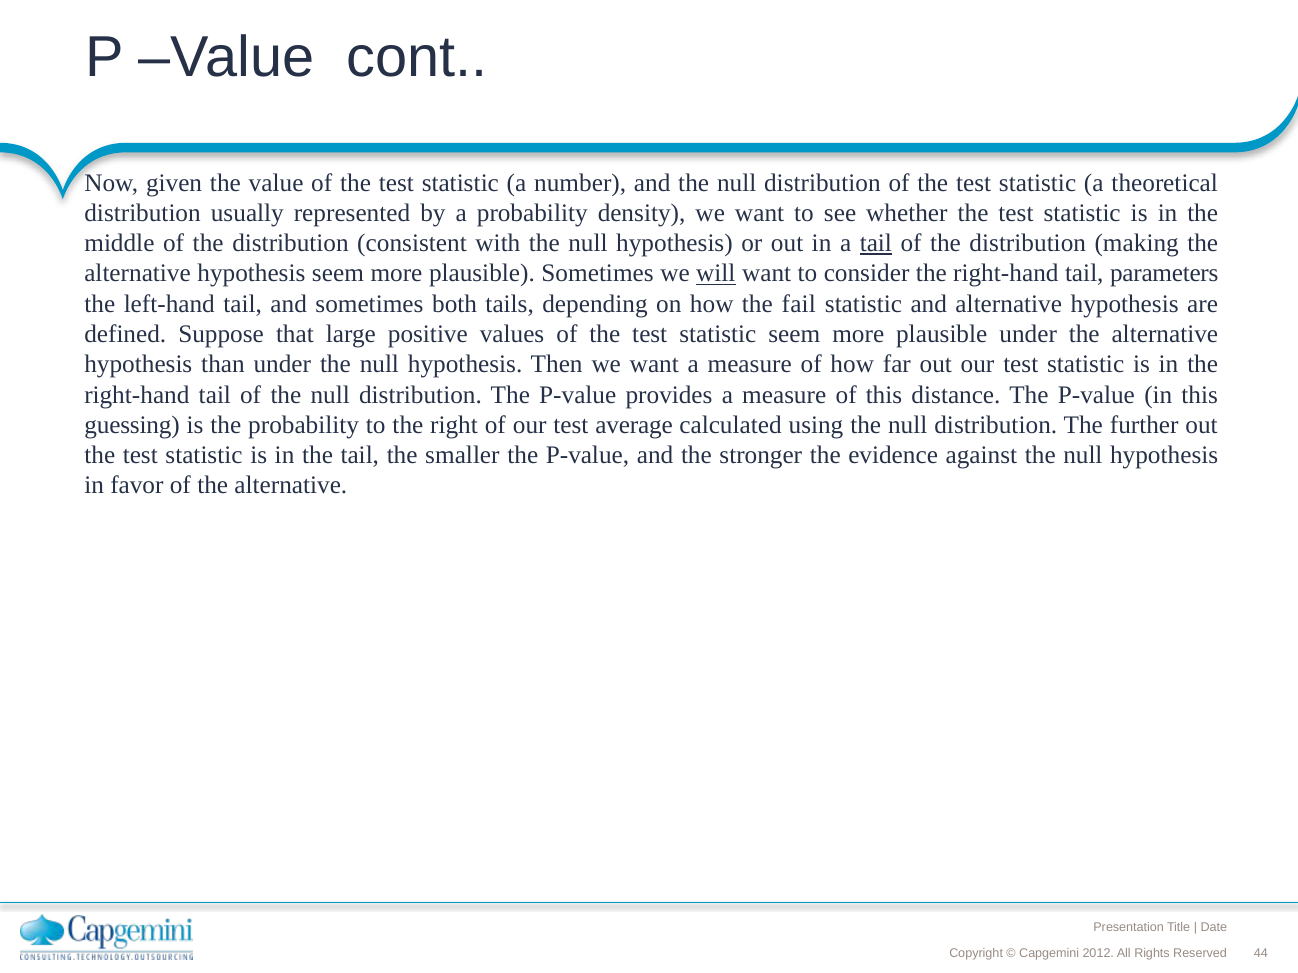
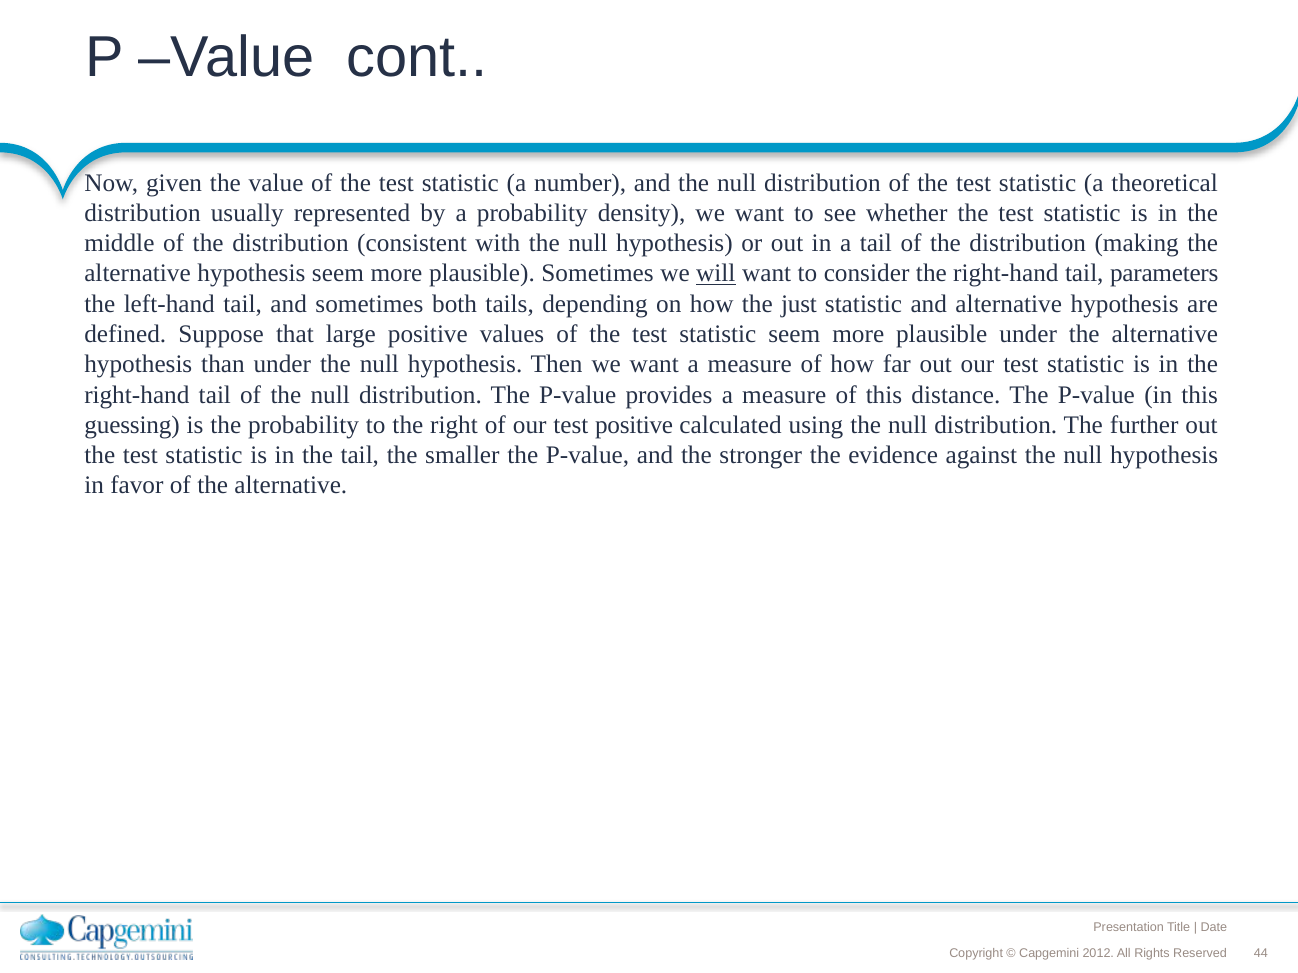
tail underline: present -> none (876, 243)
fail: fail -> just (799, 304)
test average: average -> positive (634, 425)
